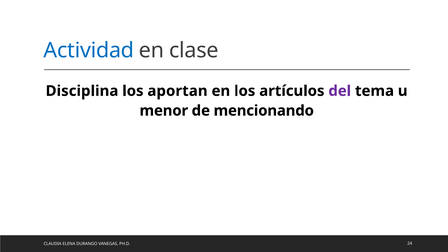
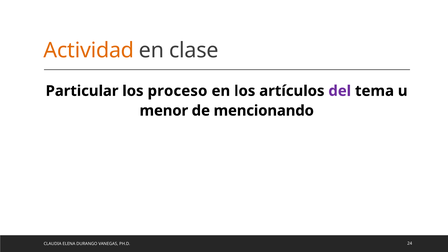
Actividad colour: blue -> orange (89, 50)
Disciplina: Disciplina -> Particular (82, 91)
aportan: aportan -> proceso (177, 91)
